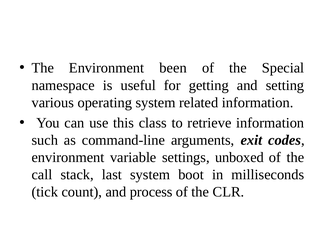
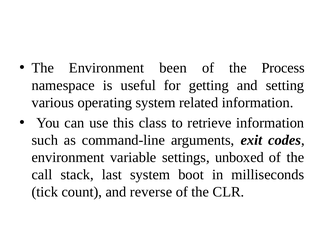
Special: Special -> Process (283, 68)
process: process -> reverse (151, 192)
